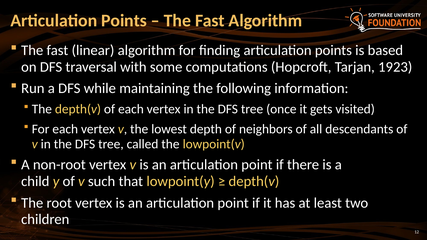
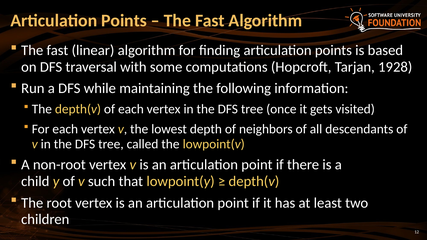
1923: 1923 -> 1928 (395, 67)
